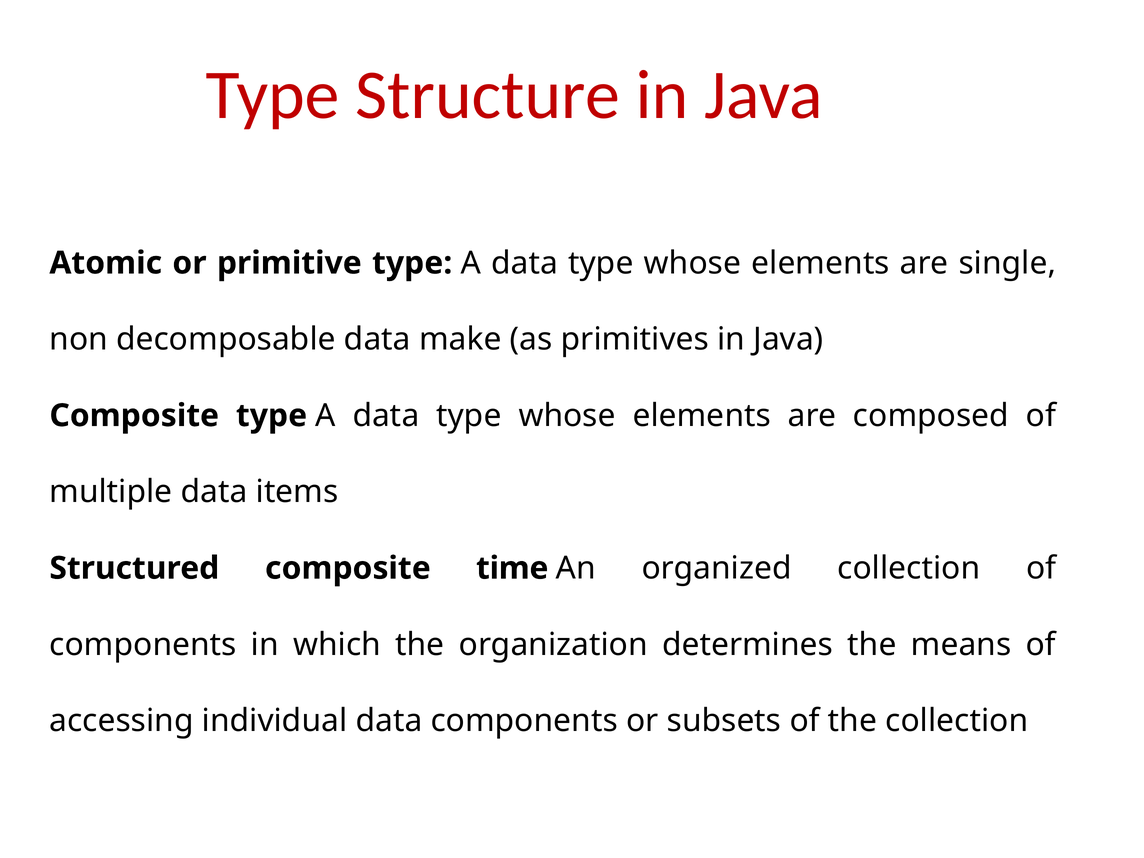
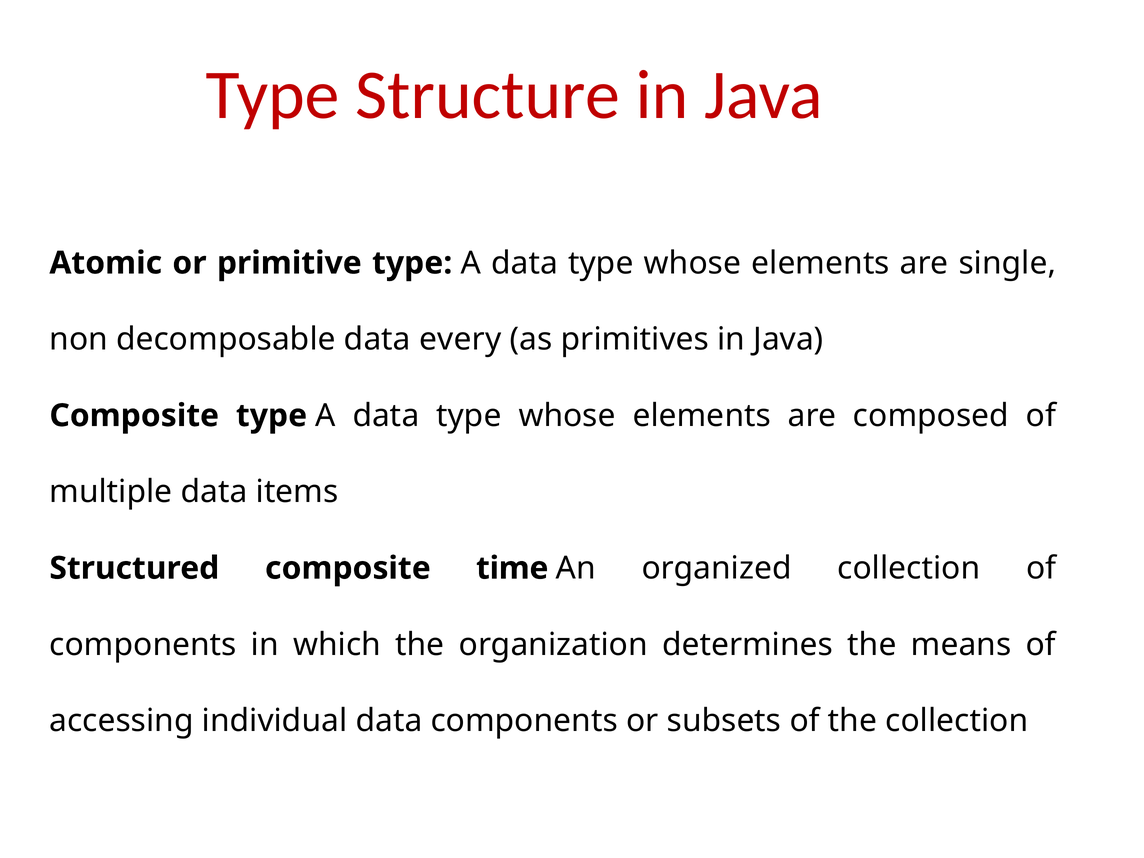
make: make -> every (460, 339)
